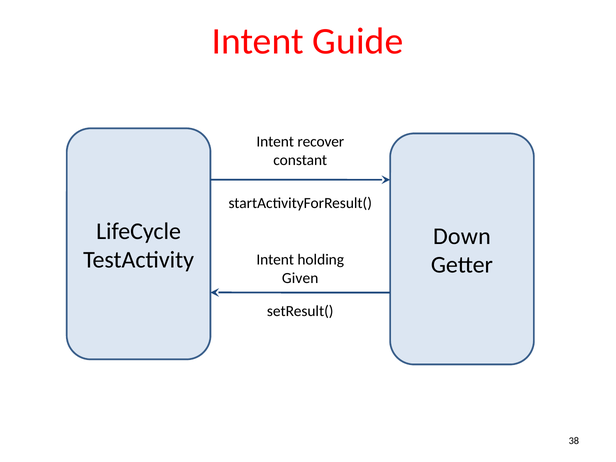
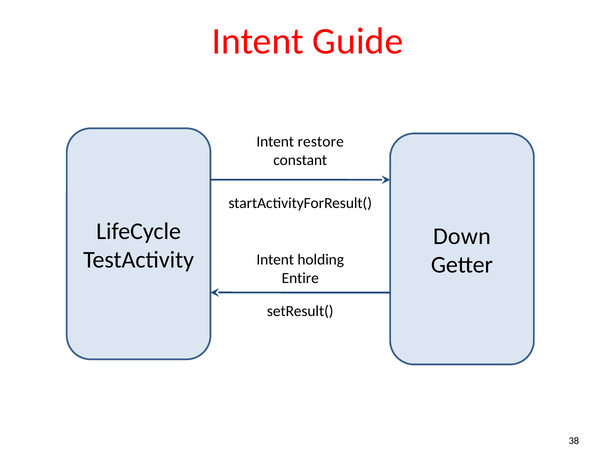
recover: recover -> restore (321, 142)
Given: Given -> Entire (300, 278)
